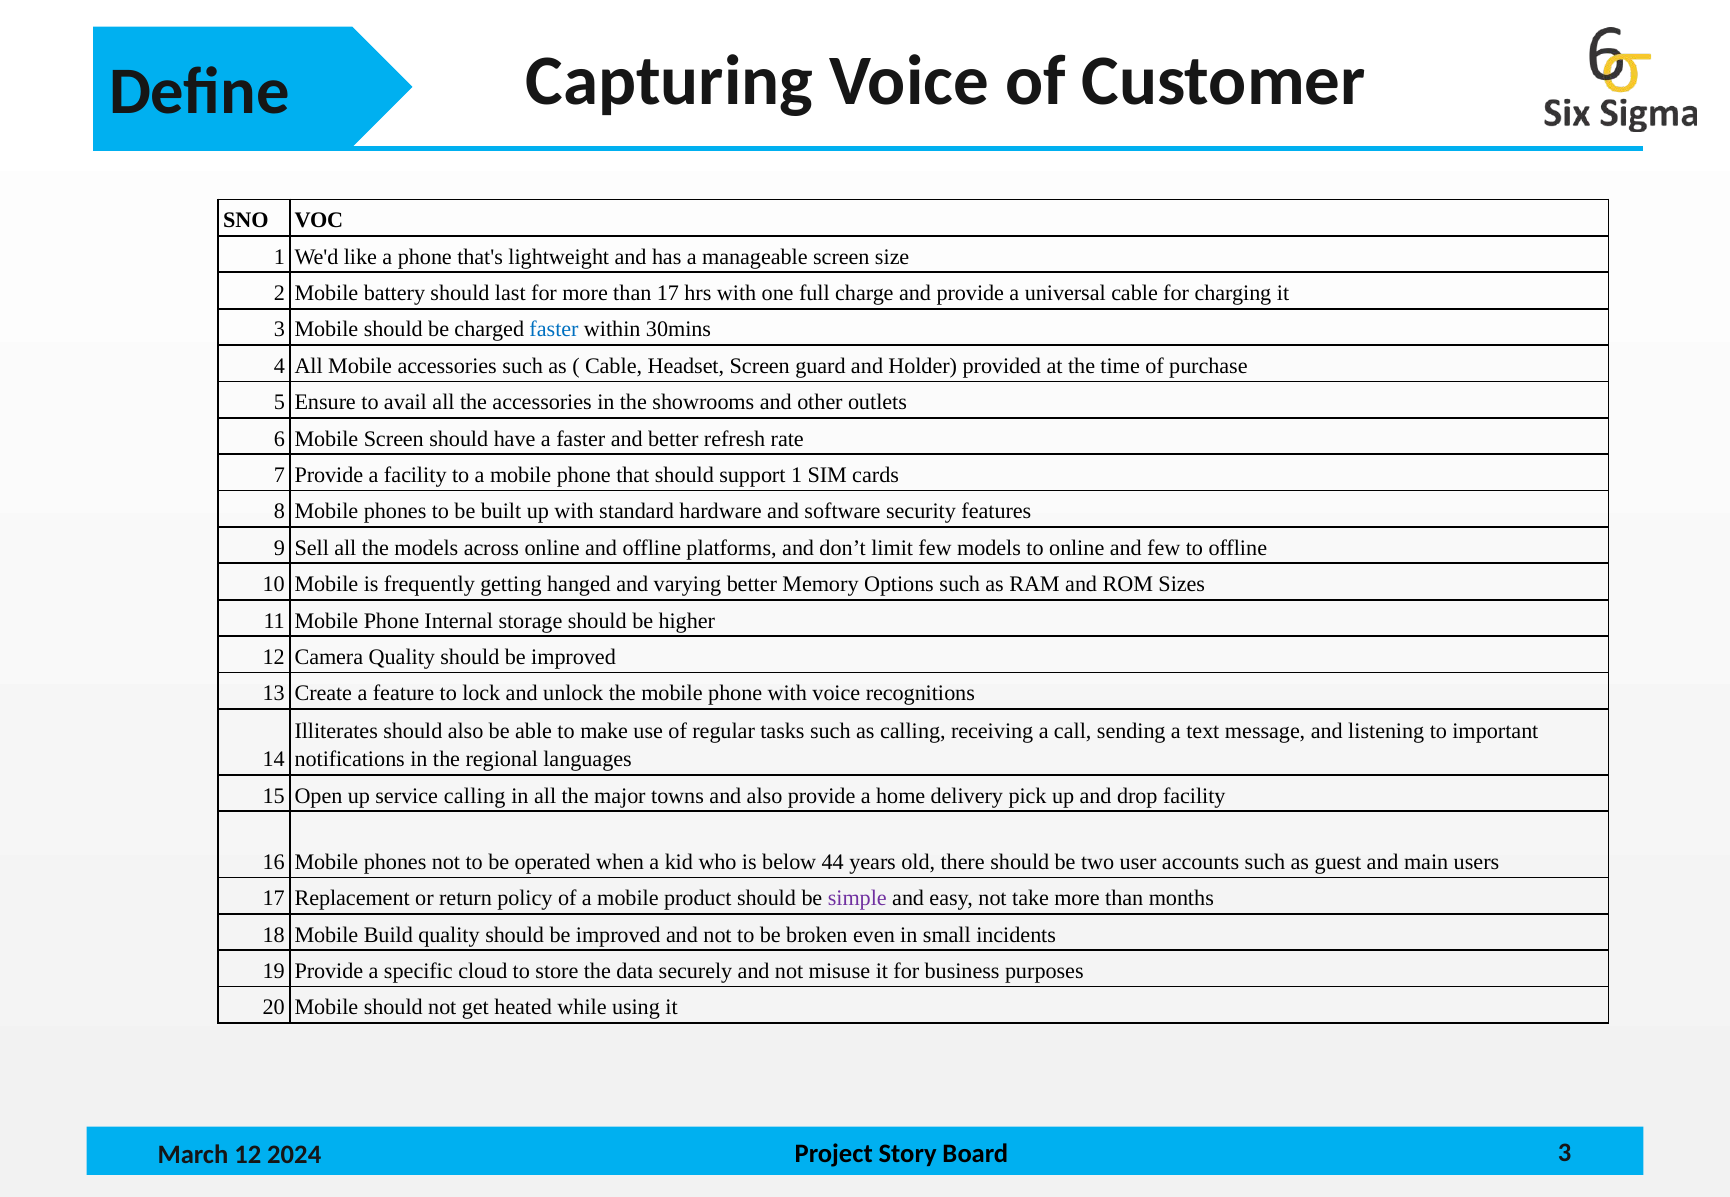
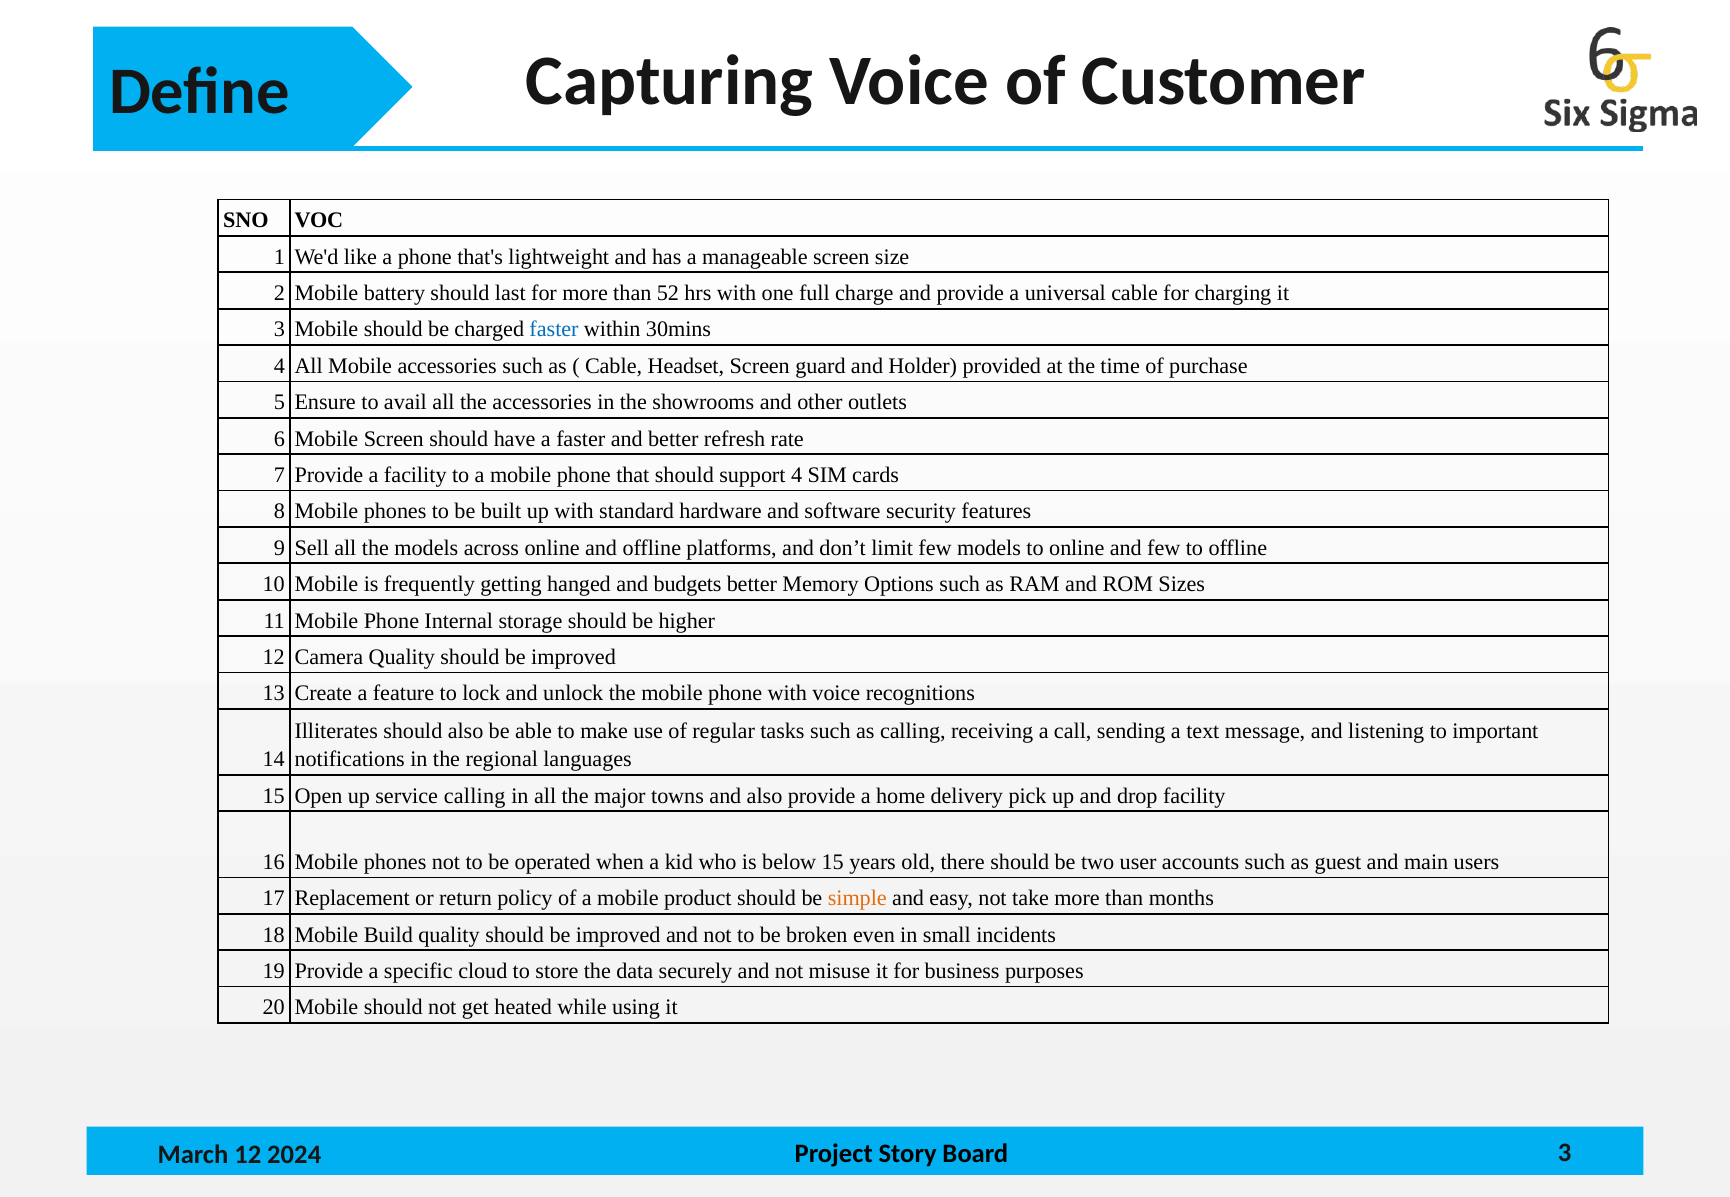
than 17: 17 -> 52 (668, 293)
support 1: 1 -> 4 (797, 475)
varying: varying -> budgets (688, 585)
below 44: 44 -> 15 (833, 863)
simple colour: purple -> orange (857, 899)
